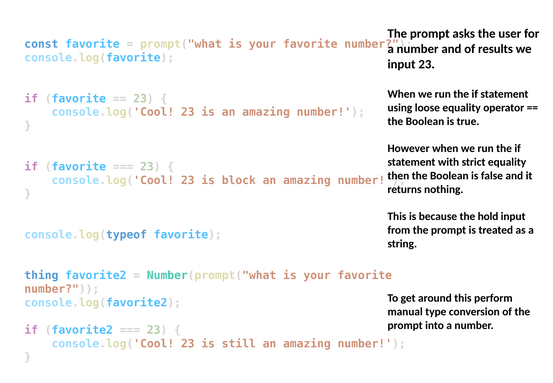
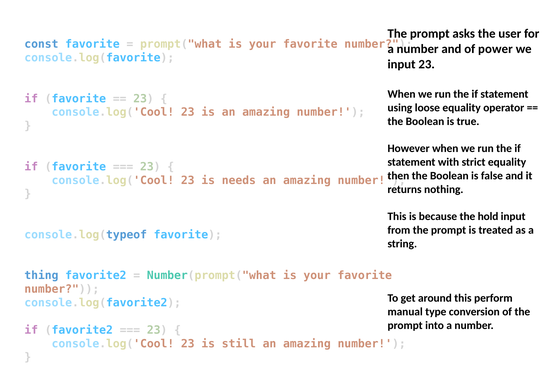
results: results -> power (495, 49)
block: block -> needs (239, 180)
